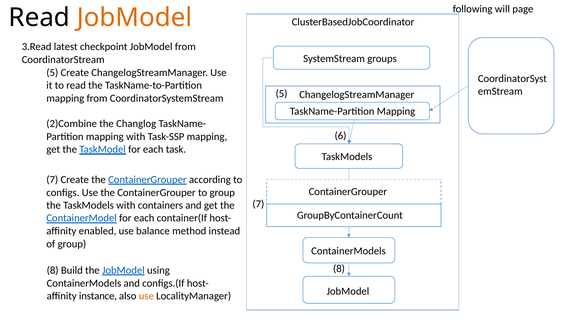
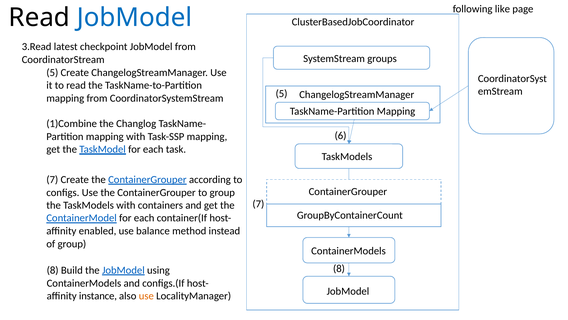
will: will -> like (502, 9)
JobModel colour: orange -> blue (135, 18)
2)Combine: 2)Combine -> 1)Combine (72, 124)
